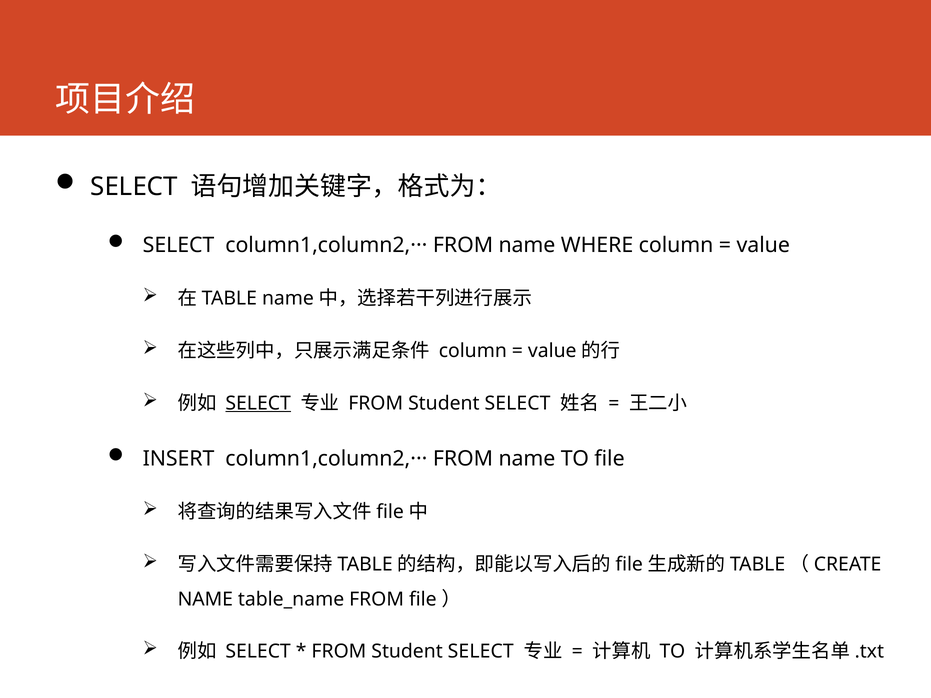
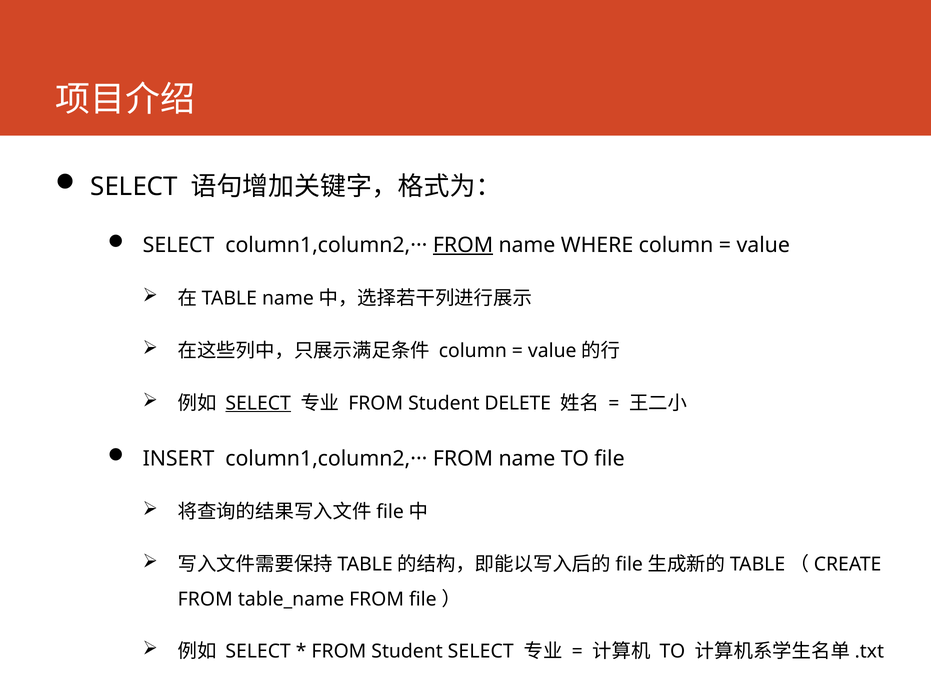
FROM underline: none -> present (463, 245)
SELECT: SELECT -> DELETE (518, 403)
NAME: NAME -> FROM (205, 599)
